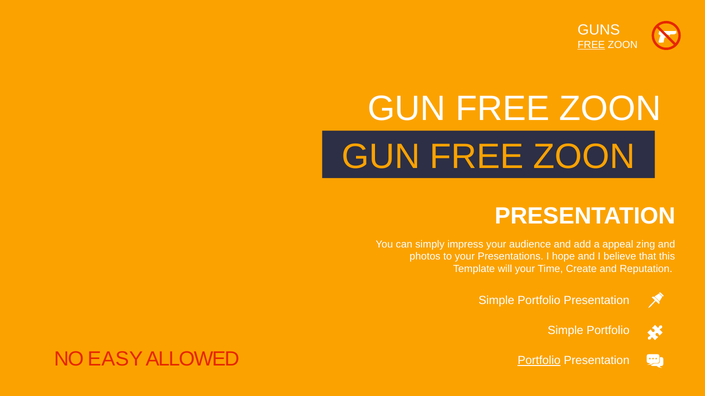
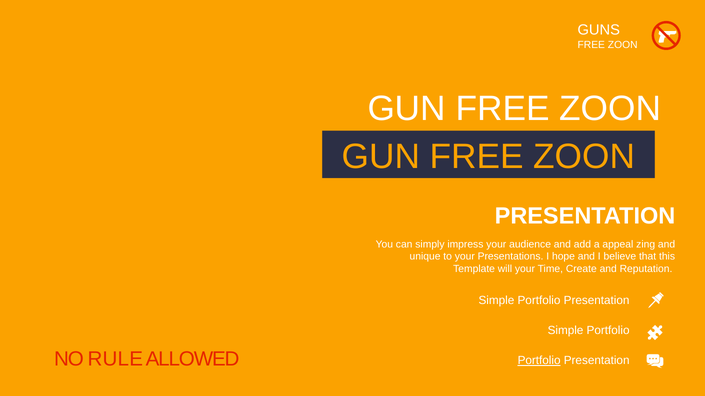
FREE underline: present -> none (591, 45)
photos: photos -> unique (425, 257)
EASY: EASY -> RULE (115, 360)
